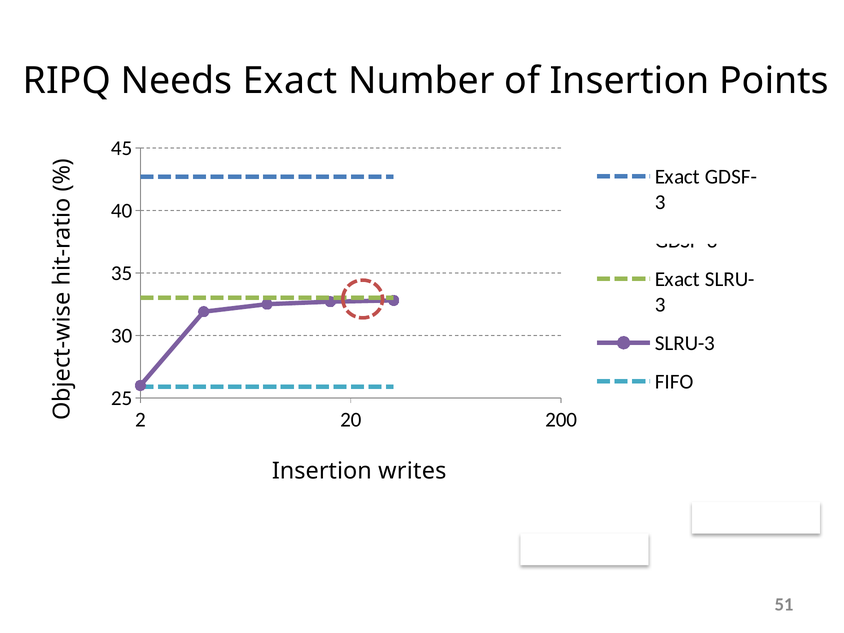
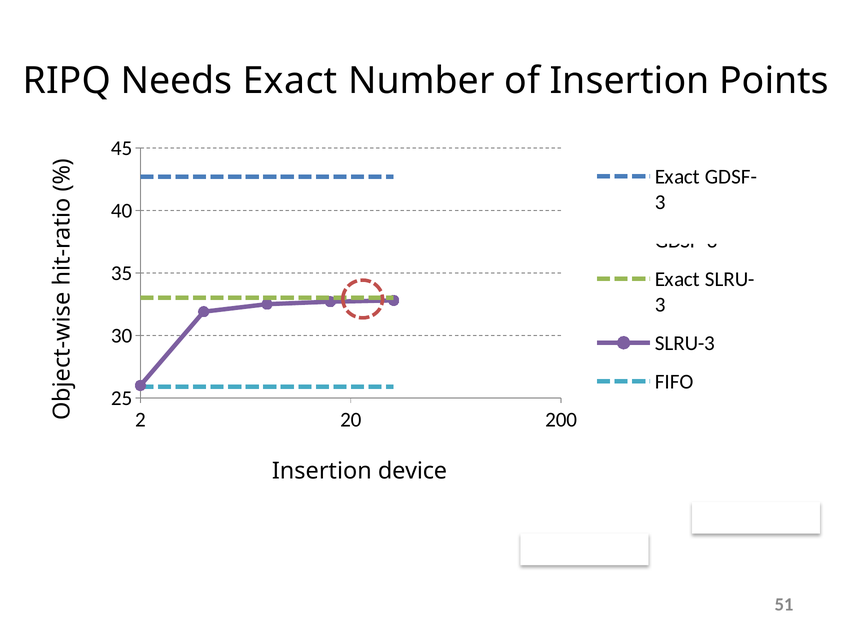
writes: writes -> device (413, 471)
